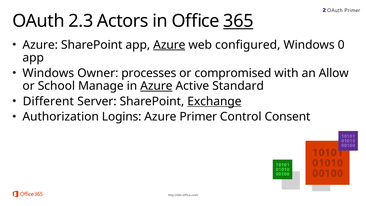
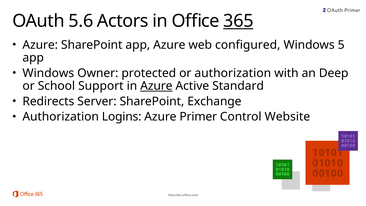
2.3: 2.3 -> 5.6 (81, 21)
Azure underline: present -> none (169, 45)
0: 0 -> 5 (341, 45)
processes: processes -> protected (149, 73)
or compromised: compromised -> authorization (233, 73)
Allow: Allow -> Deep (334, 73)
Manage: Manage -> Support (101, 86)
Different: Different -> Redirects (48, 101)
Exchange underline: present -> none (214, 101)
Consent: Consent -> Website (287, 117)
